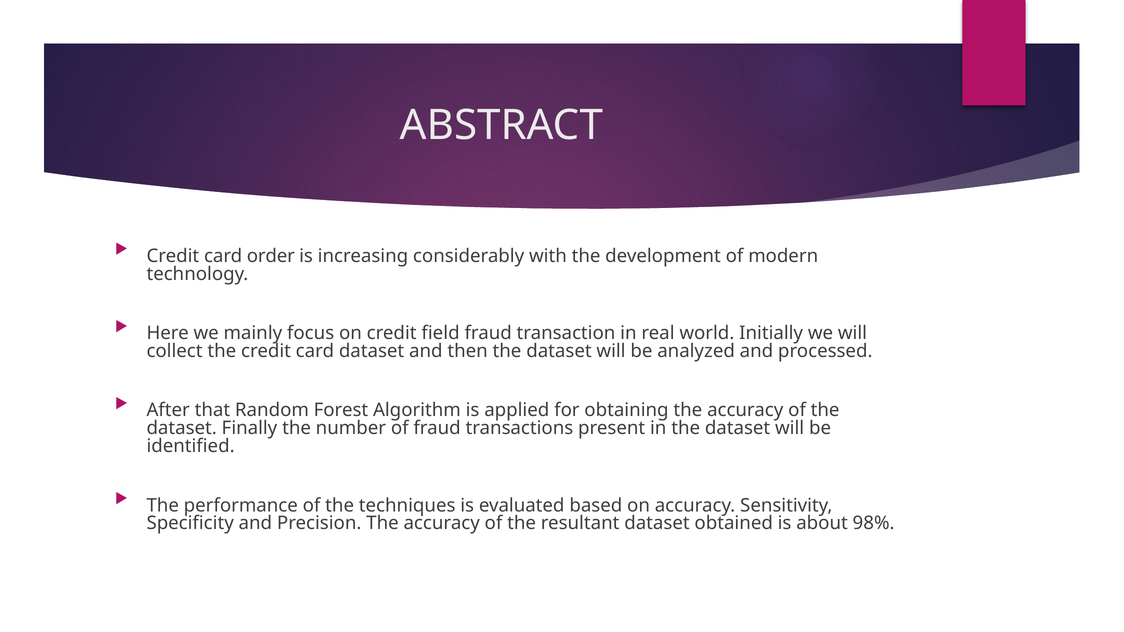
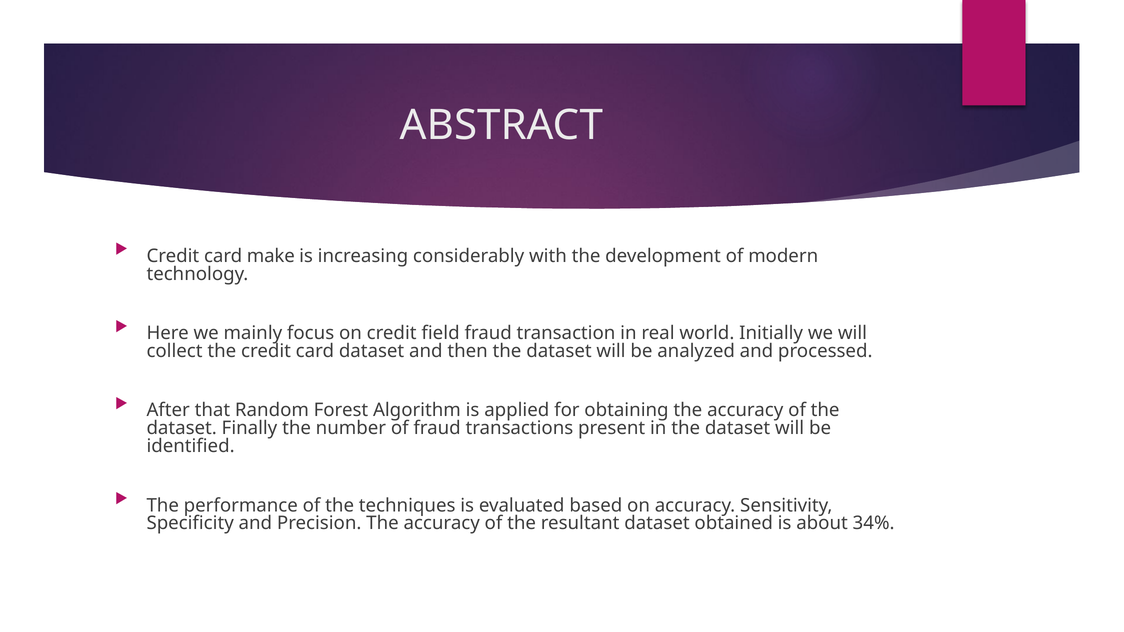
order: order -> make (271, 256)
98%: 98% -> 34% (874, 524)
